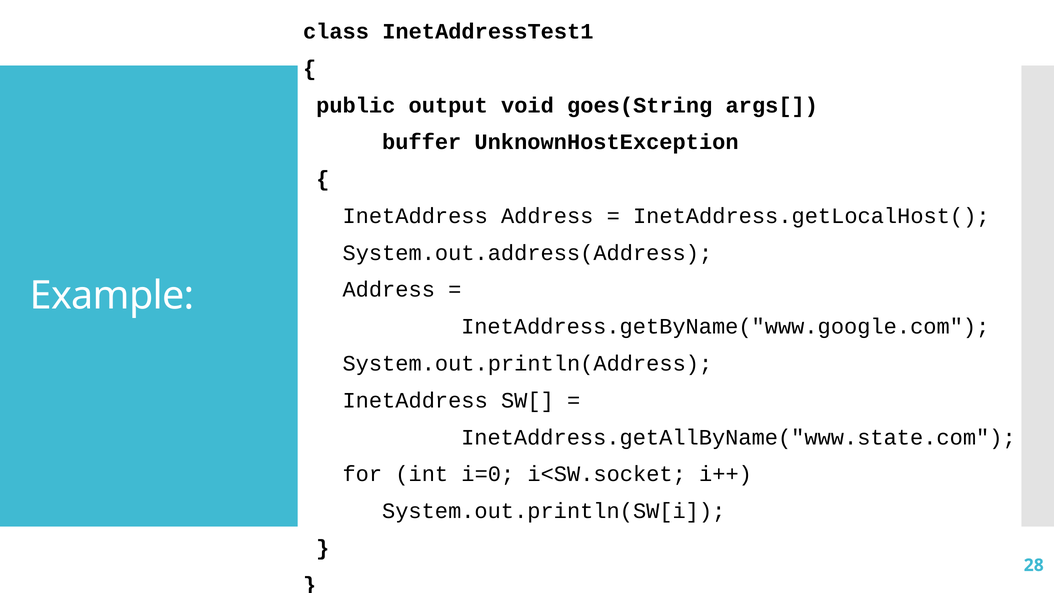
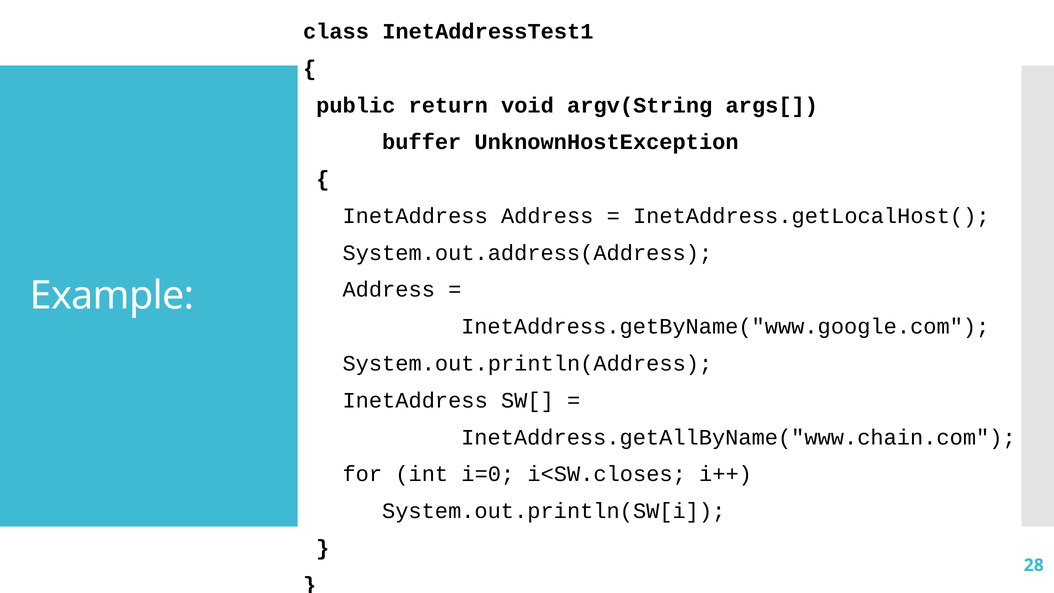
output: output -> return (448, 105)
goes(String: goes(String -> argv(String (640, 105)
InetAddress.getAllByName("www.state.com: InetAddress.getAllByName("www.state.com -> InetAddress.getAllByName("www.chain.com (738, 437)
i<SW.socket: i<SW.socket -> i<SW.closes (607, 474)
